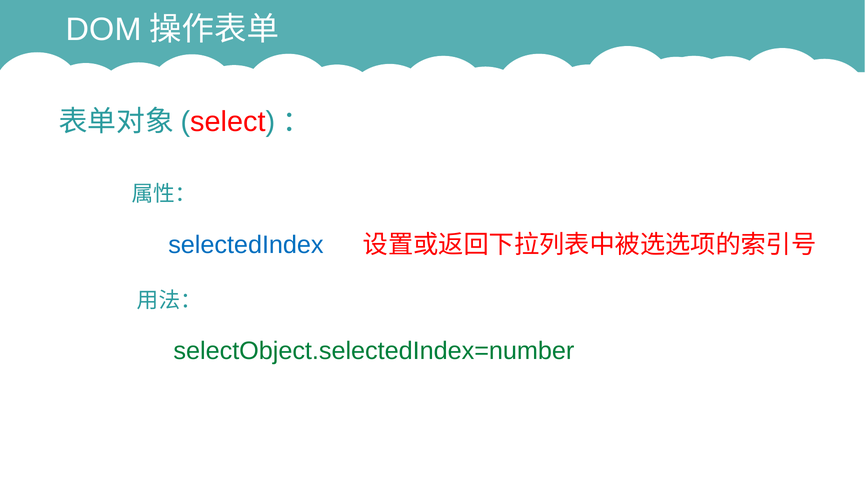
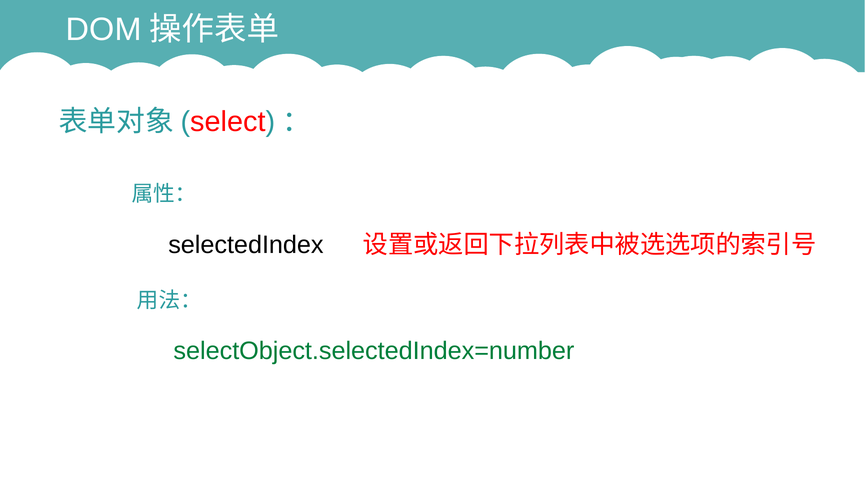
selectedIndex colour: blue -> black (246, 245)
